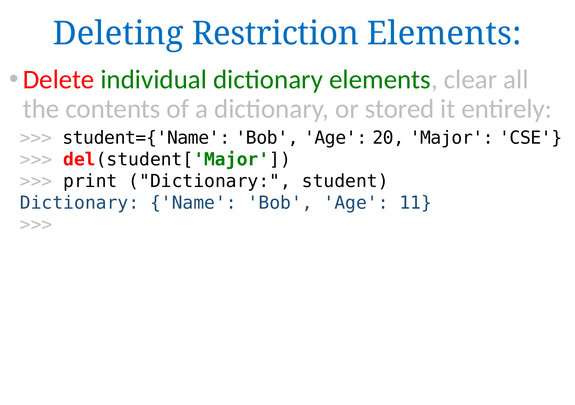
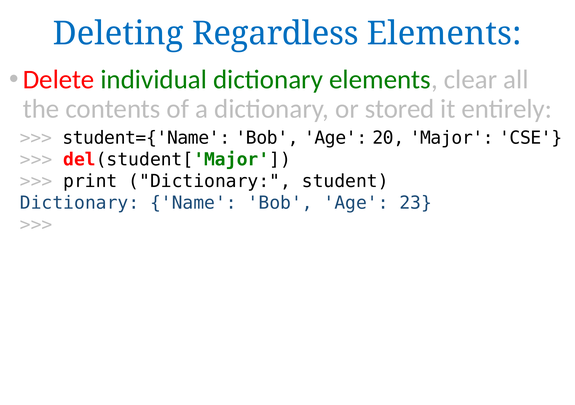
Restriction: Restriction -> Regardless (275, 34)
11: 11 -> 23 (416, 203)
